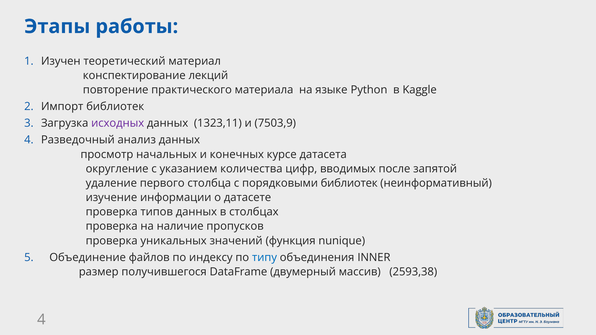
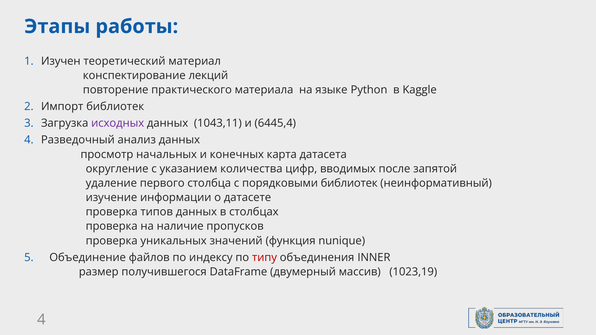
1323,11: 1323,11 -> 1043,11 (218, 123)
7503,9: 7503,9 -> 6445,4 (275, 123)
курсе: курсе -> карта (282, 154)
типу colour: blue -> red (264, 258)
2593,38: 2593,38 -> 1023,19 (413, 272)
